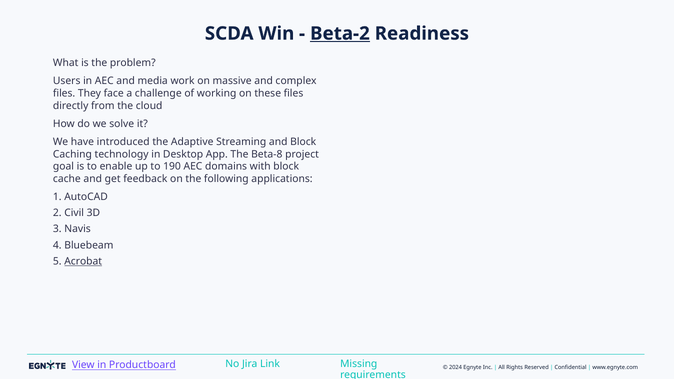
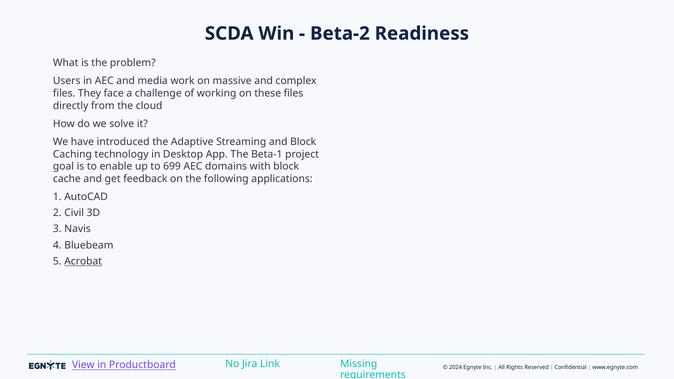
Beta-2 underline: present -> none (340, 34)
Beta-8: Beta-8 -> Beta-1 (267, 154)
190: 190 -> 699 (172, 167)
